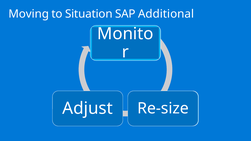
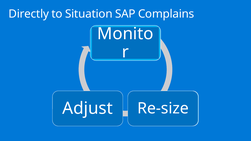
Moving: Moving -> Directly (29, 14)
Additional: Additional -> Complains (166, 14)
